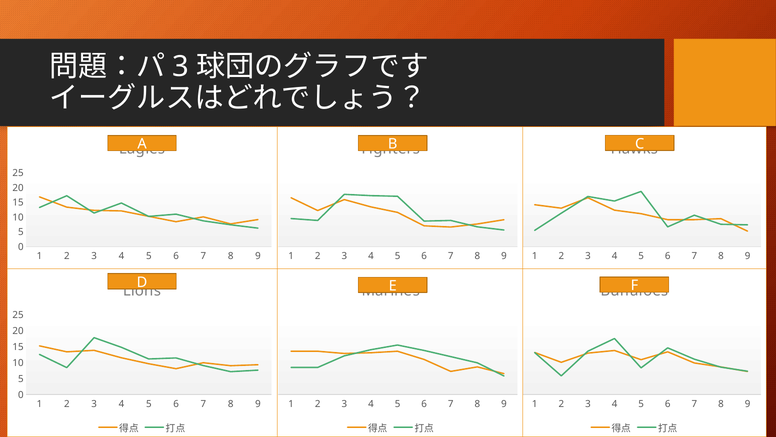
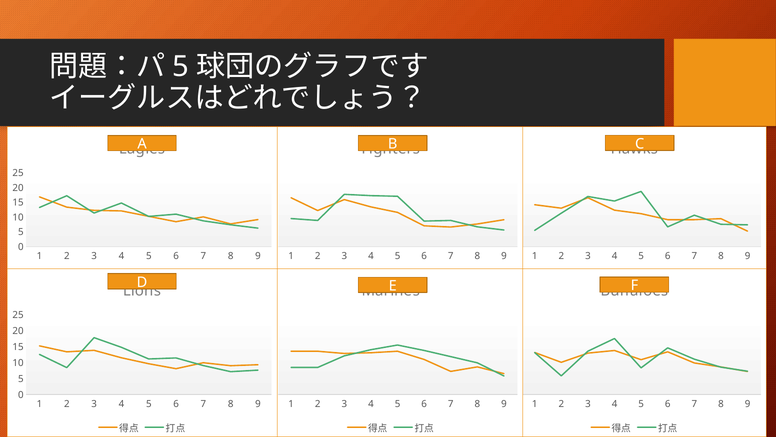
3: 3 -> 5 (181, 66)
